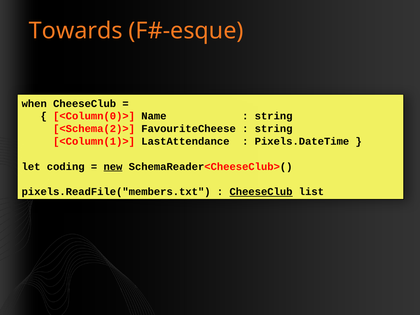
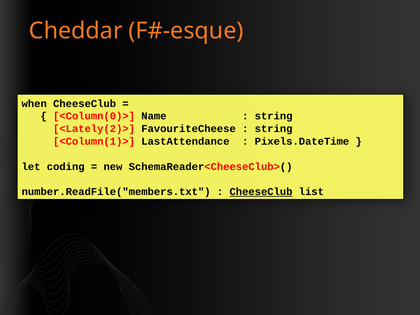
Towards: Towards -> Cheddar (76, 31)
<Schema(2)>: <Schema(2)> -> <Lately(2)> (94, 129)
new underline: present -> none (113, 167)
pixels.ReadFile("members.txt: pixels.ReadFile("members.txt -> number.ReadFile("members.txt (116, 192)
